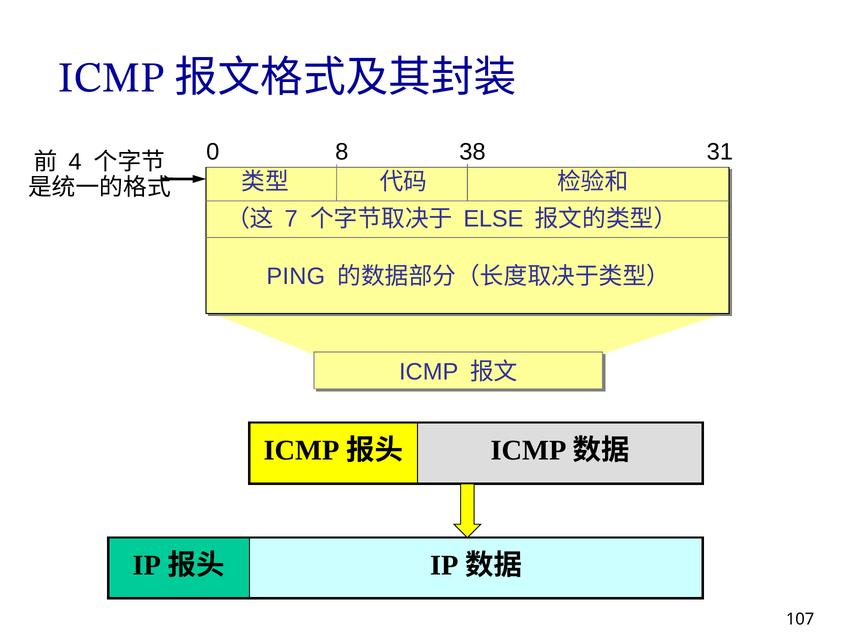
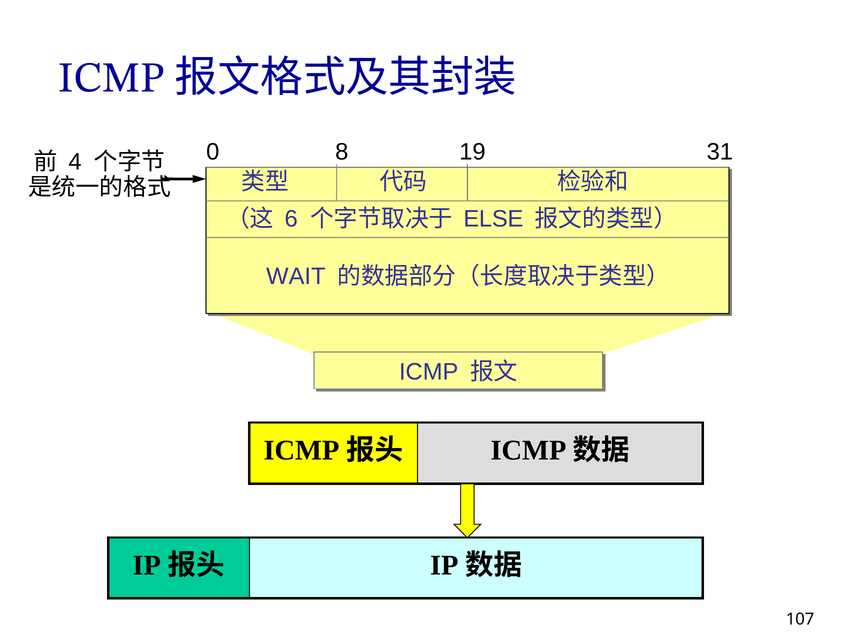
38: 38 -> 19 (472, 152)
7: 7 -> 6 (291, 219)
PING: PING -> WAIT (296, 276)
